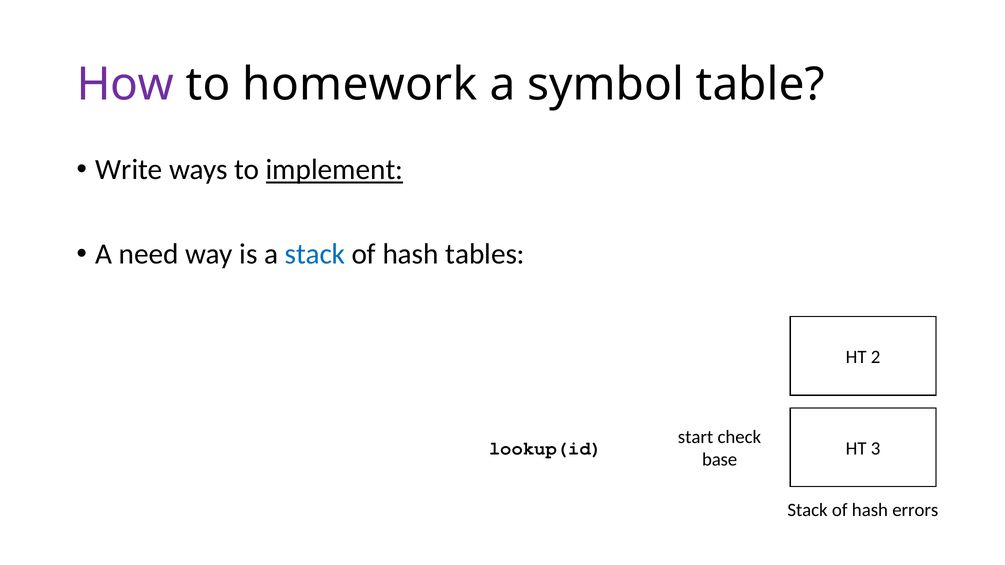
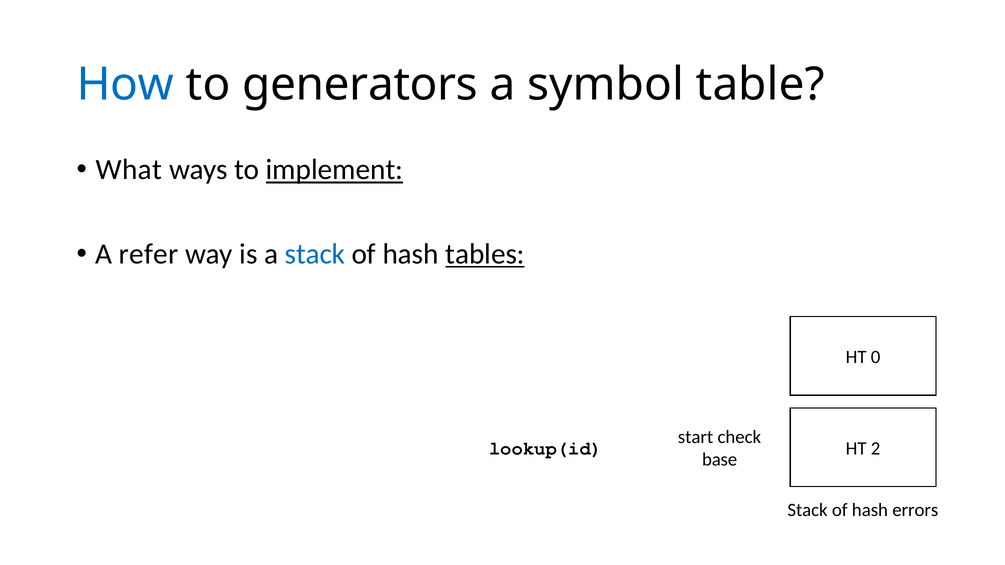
How colour: purple -> blue (125, 84)
homework: homework -> generators (360, 84)
Write: Write -> What (129, 170)
need: need -> refer (149, 254)
tables underline: none -> present (485, 254)
2: 2 -> 0 (876, 357)
3: 3 -> 2 (876, 449)
